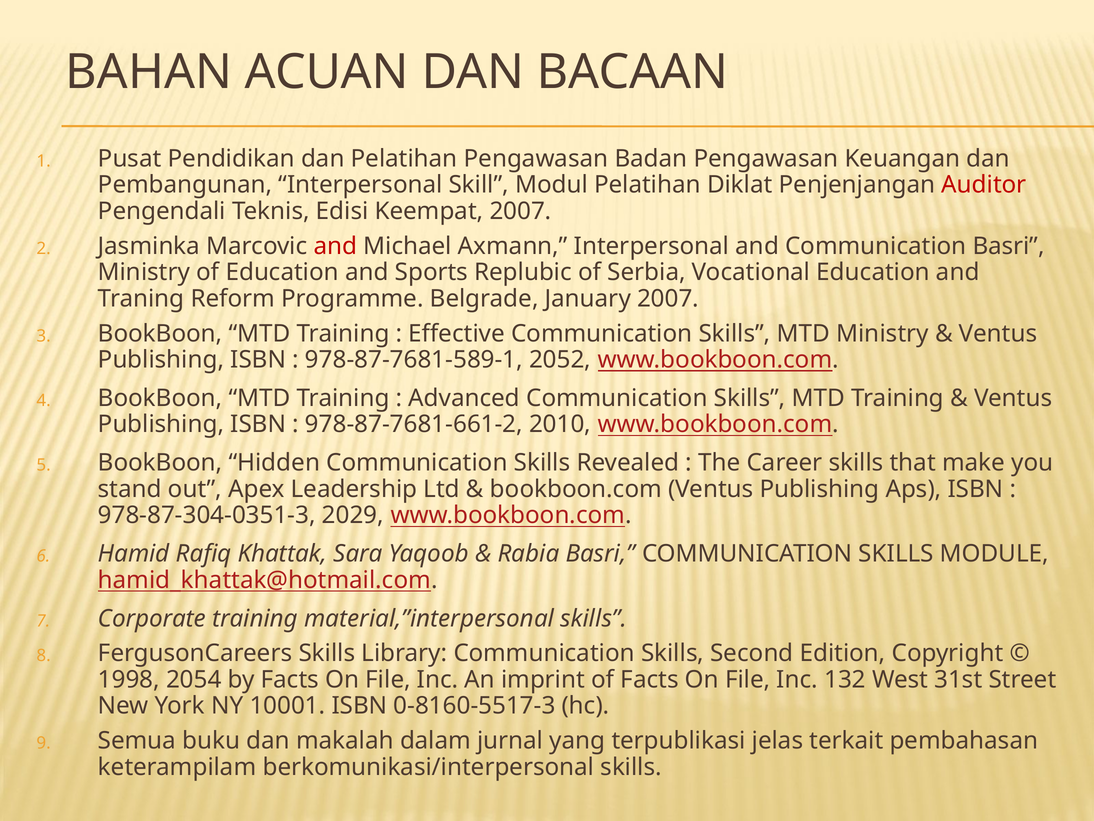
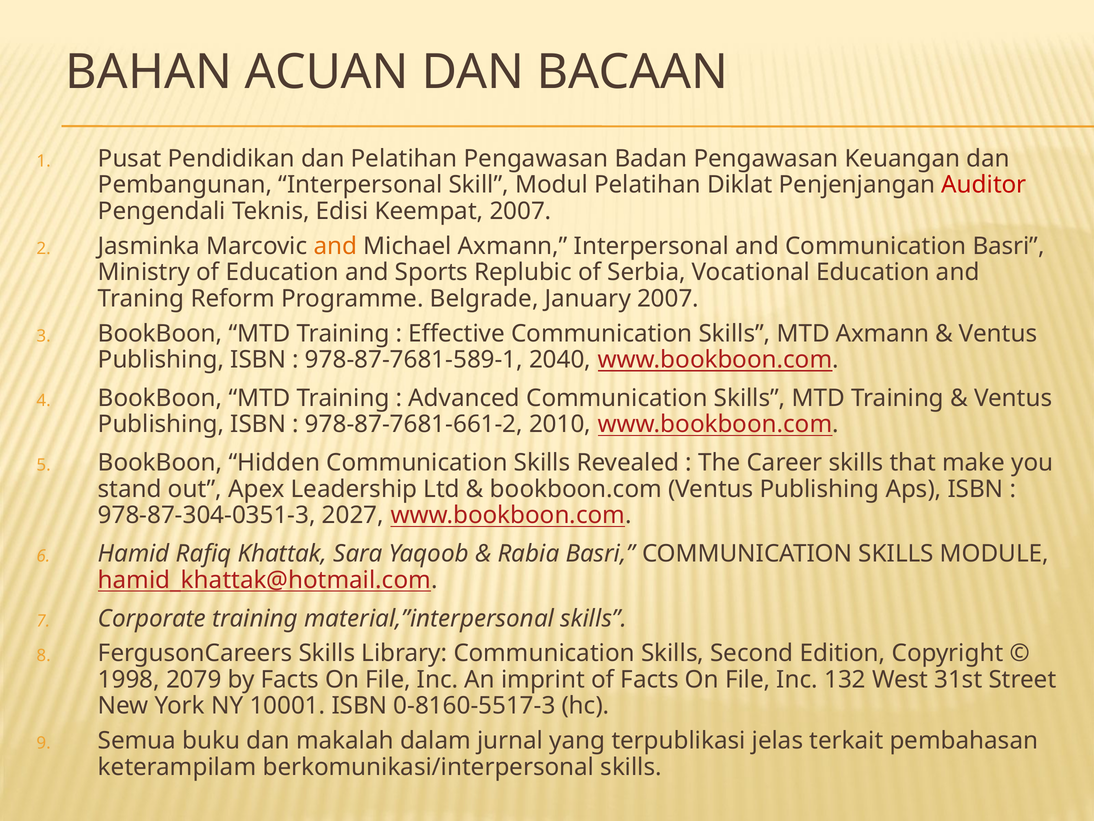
and colour: red -> orange (335, 246)
MTD Ministry: Ministry -> Axmann (883, 333)
2052: 2052 -> 2040 (560, 360)
2029: 2029 -> 2027 (353, 515)
2054: 2054 -> 2079 (194, 679)
